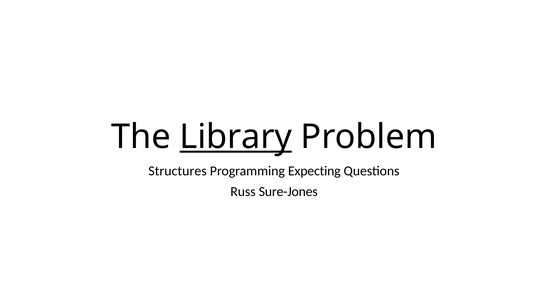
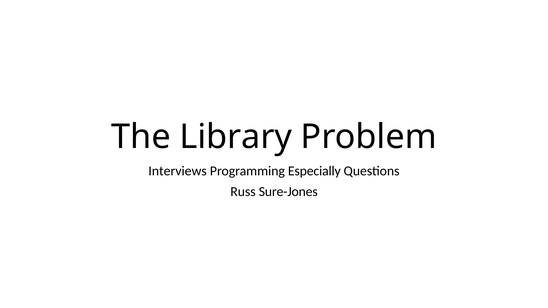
Library underline: present -> none (236, 137)
Structures: Structures -> Interviews (178, 171)
Expecting: Expecting -> Especially (314, 171)
